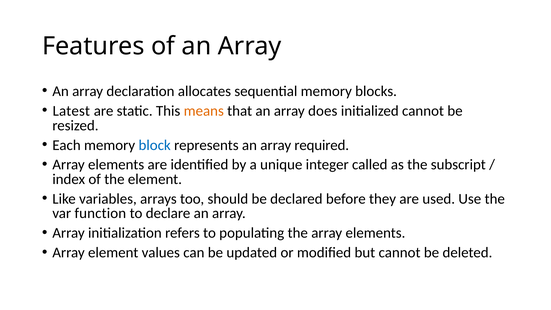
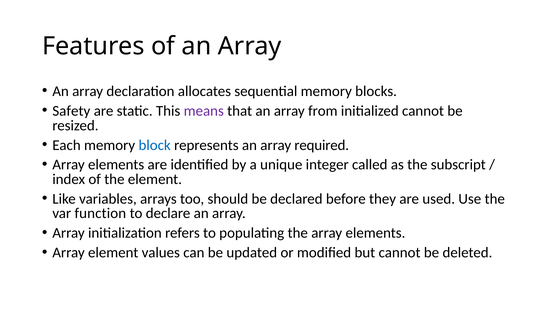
Latest: Latest -> Safety (71, 111)
means colour: orange -> purple (204, 111)
does: does -> from (323, 111)
